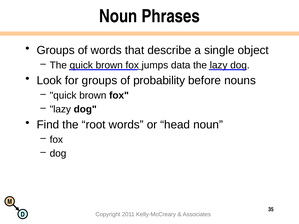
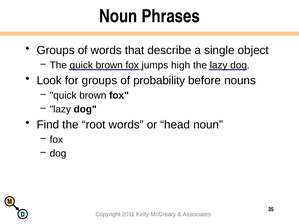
data: data -> high (181, 65)
